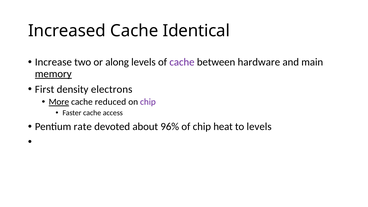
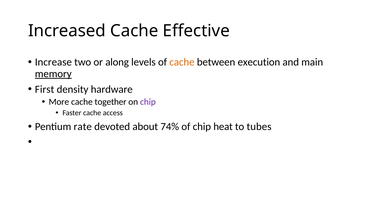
Identical: Identical -> Effective (196, 31)
cache colour: purple -> orange (182, 62)
hardware: hardware -> execution (259, 62)
electrons: electrons -> hardware (112, 89)
More underline: present -> none (59, 102)
reduced: reduced -> together (111, 102)
96%: 96% -> 74% (170, 127)
to levels: levels -> tubes (259, 127)
